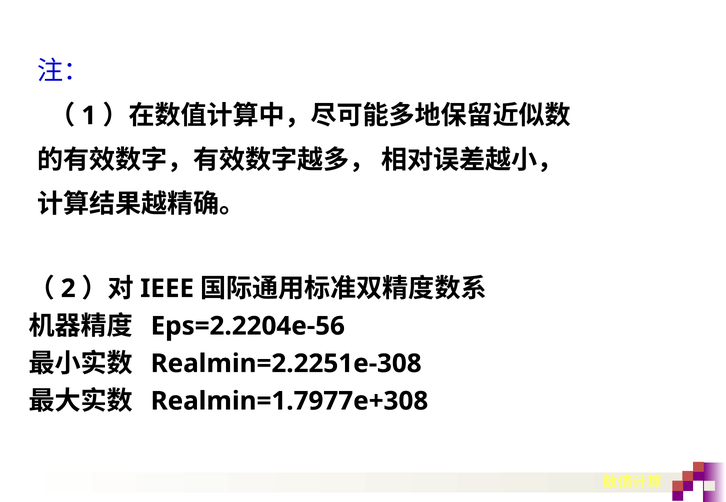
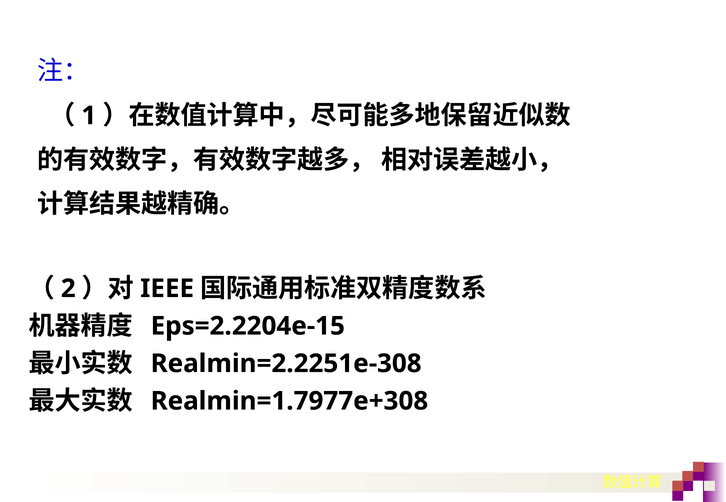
Eps=2.2204e-56: Eps=2.2204e-56 -> Eps=2.2204e-15 (248, 326)
